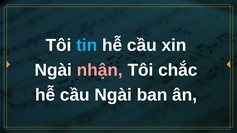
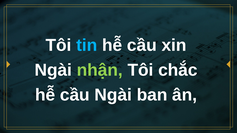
nhận colour: pink -> light green (100, 70)
